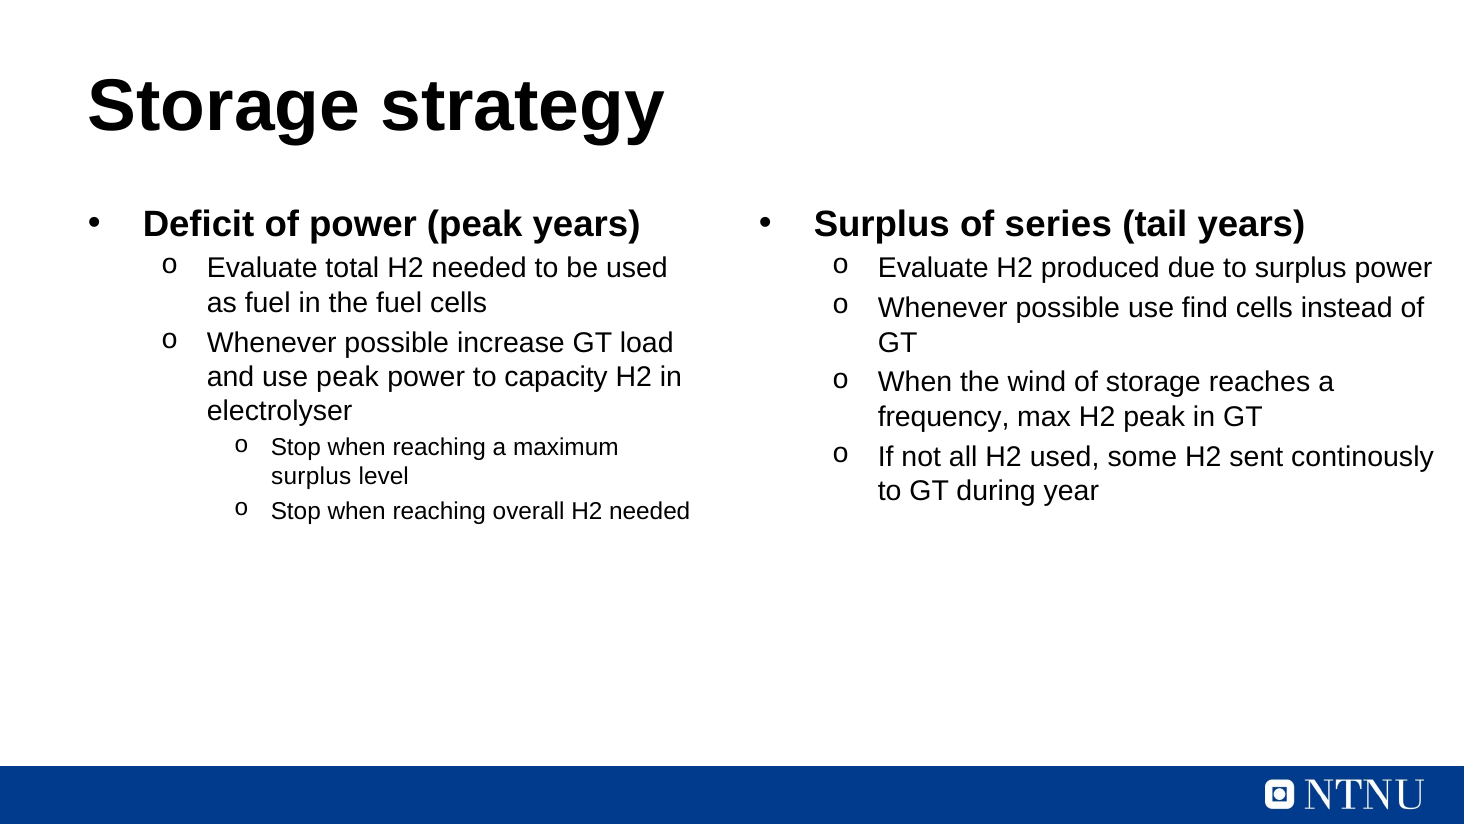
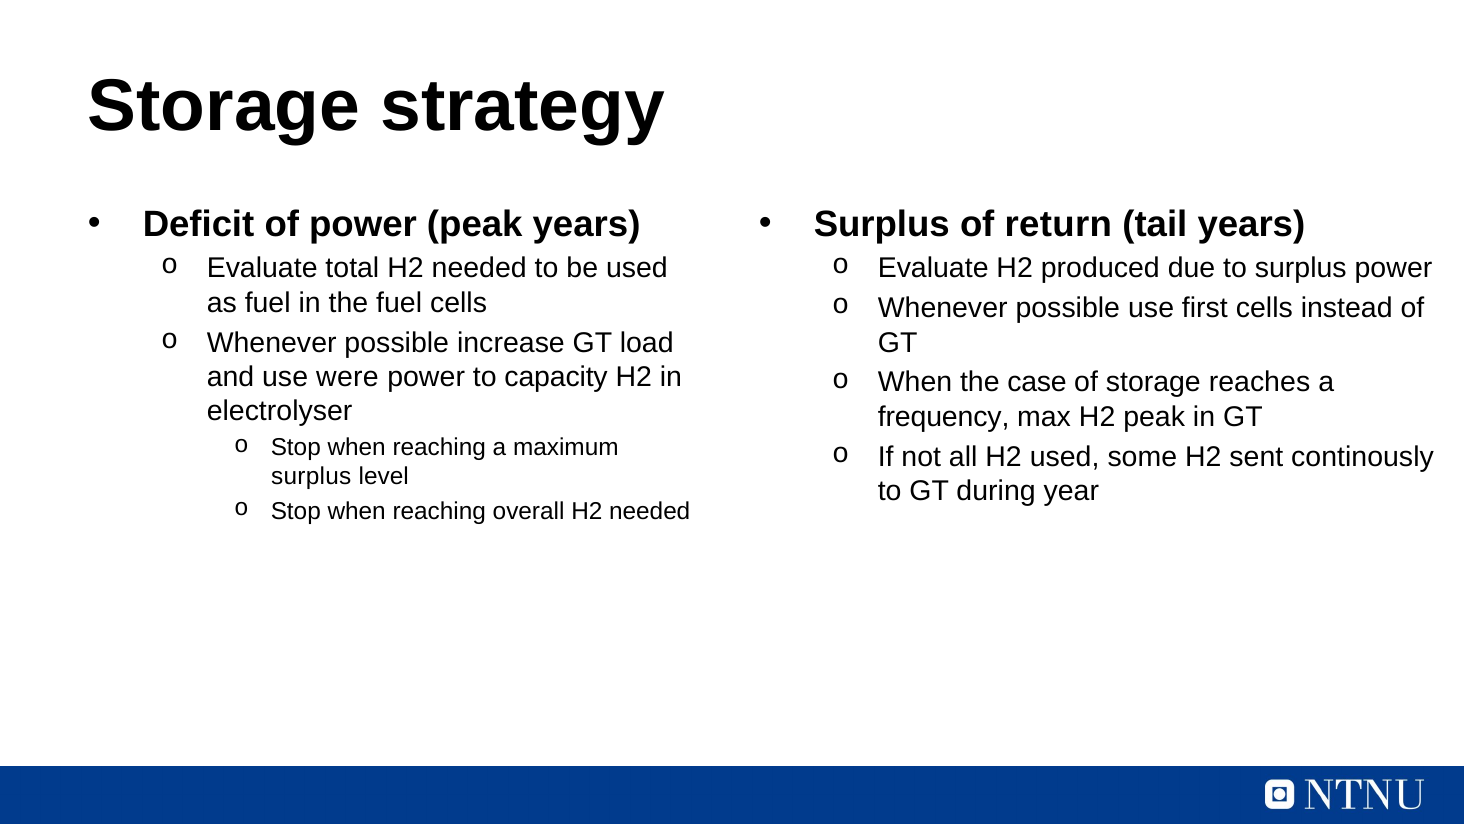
series: series -> return (1058, 224)
find: find -> first (1205, 308)
use peak: peak -> were (348, 377)
wind: wind -> case (1037, 382)
